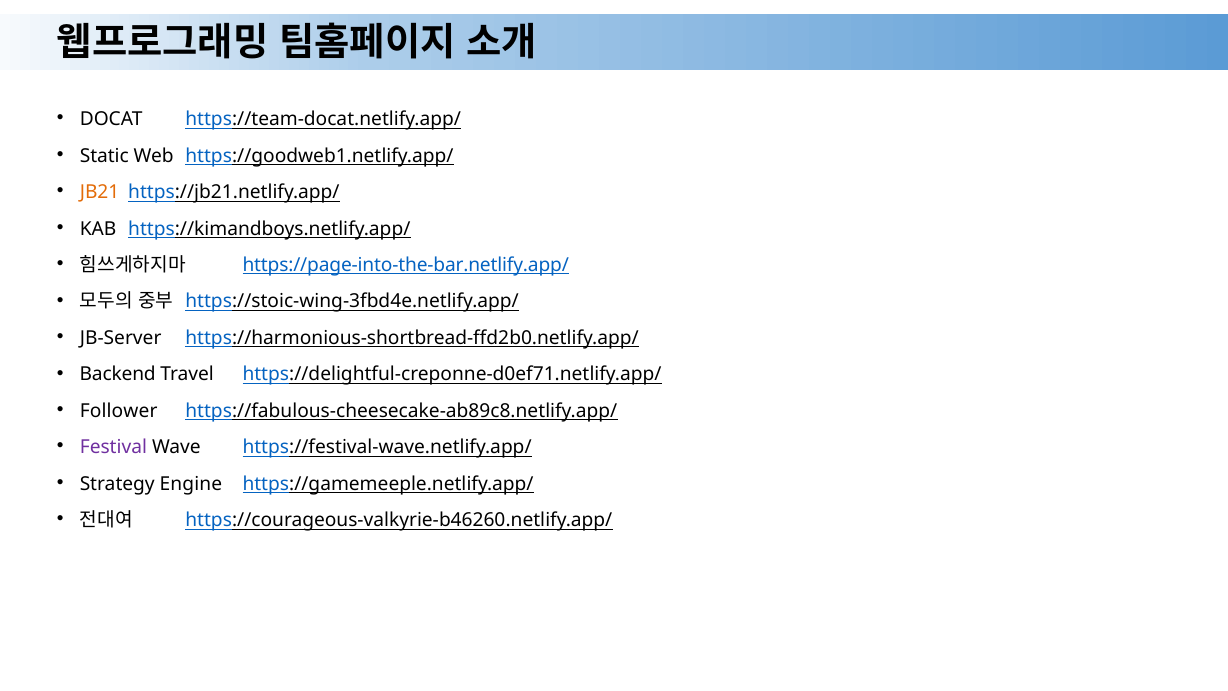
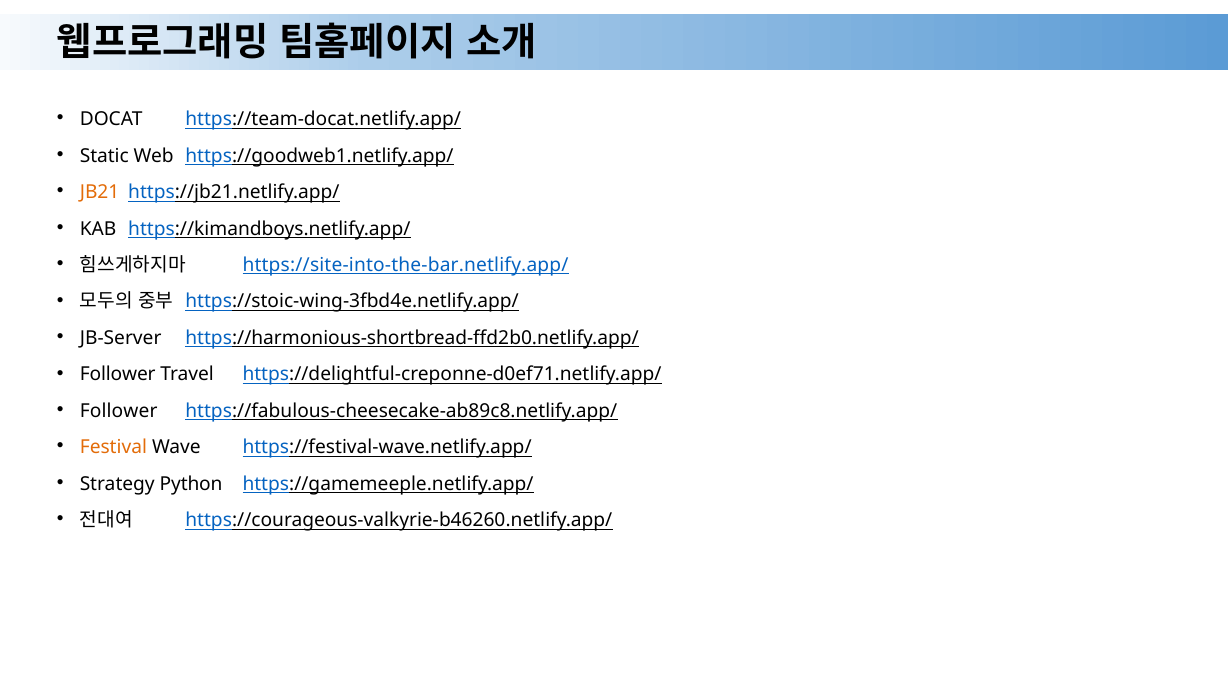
https://page-into-the-bar.netlify.app/: https://page-into-the-bar.netlify.app/ -> https://site-into-the-bar.netlify.app/ (406, 265)
Backend: Backend -> Follower (118, 374)
Festival colour: purple -> orange (113, 447)
Engine: Engine -> Python (191, 484)
